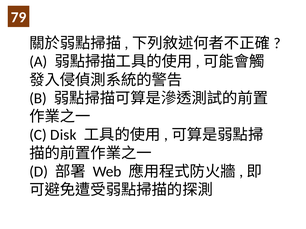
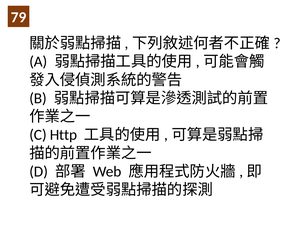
Disk: Disk -> Http (64, 135)
